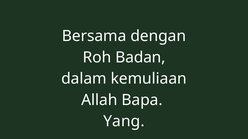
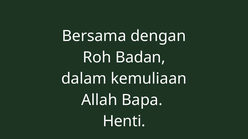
Yang: Yang -> Henti (124, 122)
